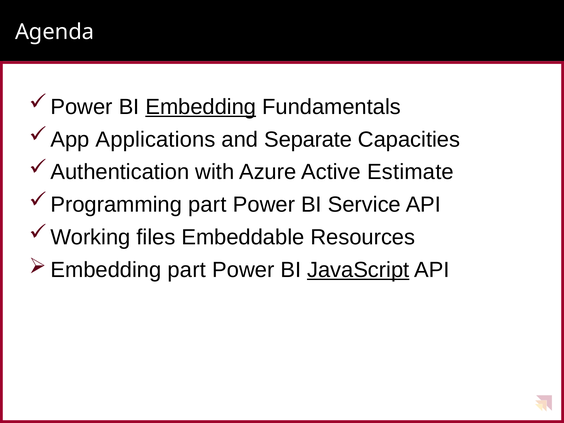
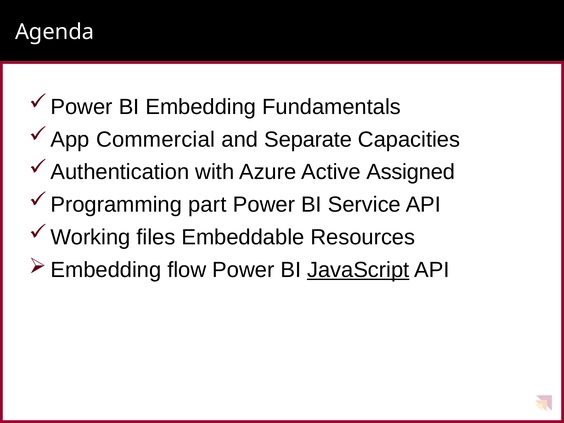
Embedding underline: present -> none (201, 107)
Applications: Applications -> Commercial (155, 139)
Estimate: Estimate -> Assigned (411, 172)
part: part -> flow (187, 270)
